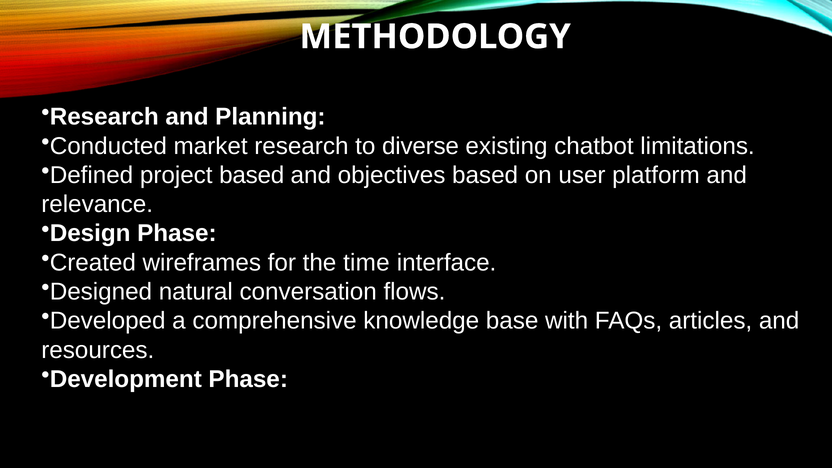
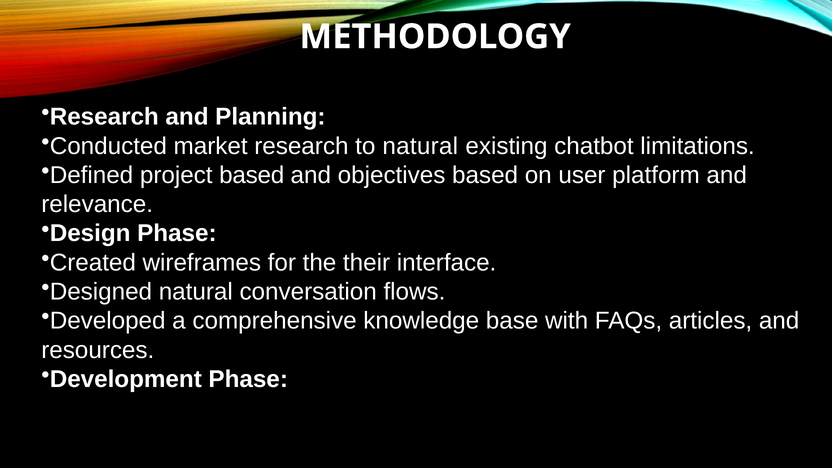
to diverse: diverse -> natural (420, 146)
time: time -> their (367, 263)
